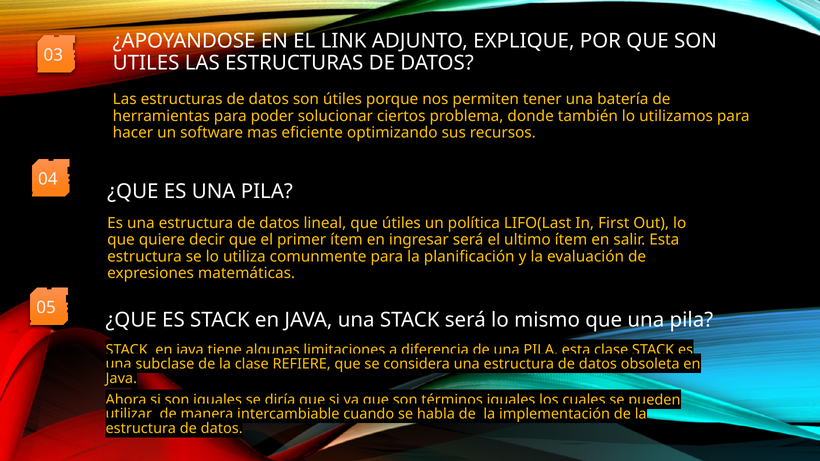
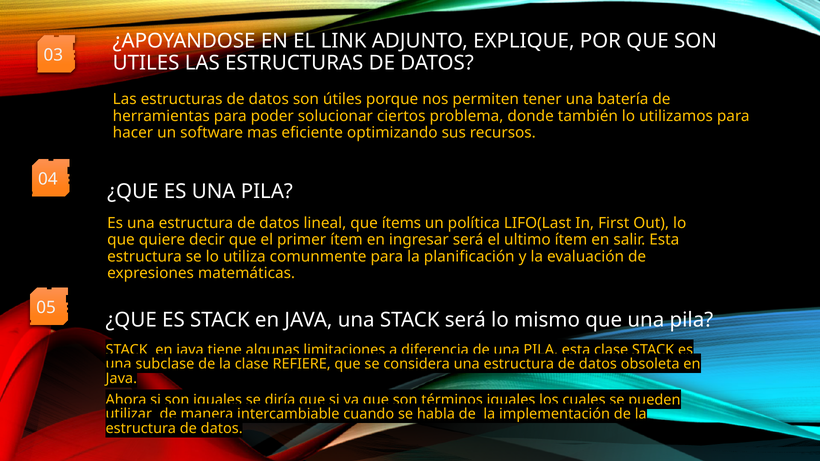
que útiles: útiles -> ítems (401, 223)
